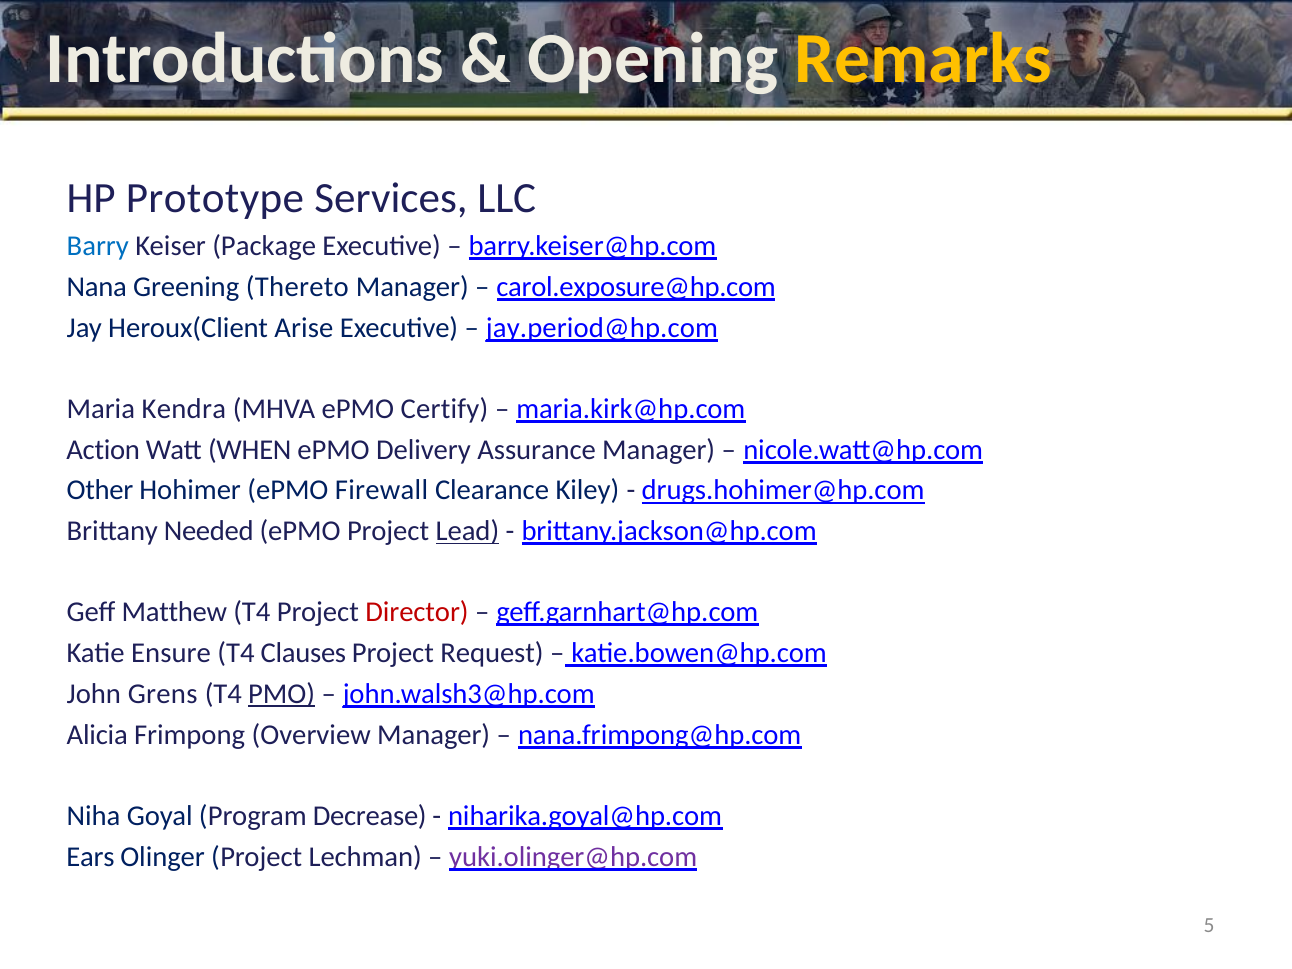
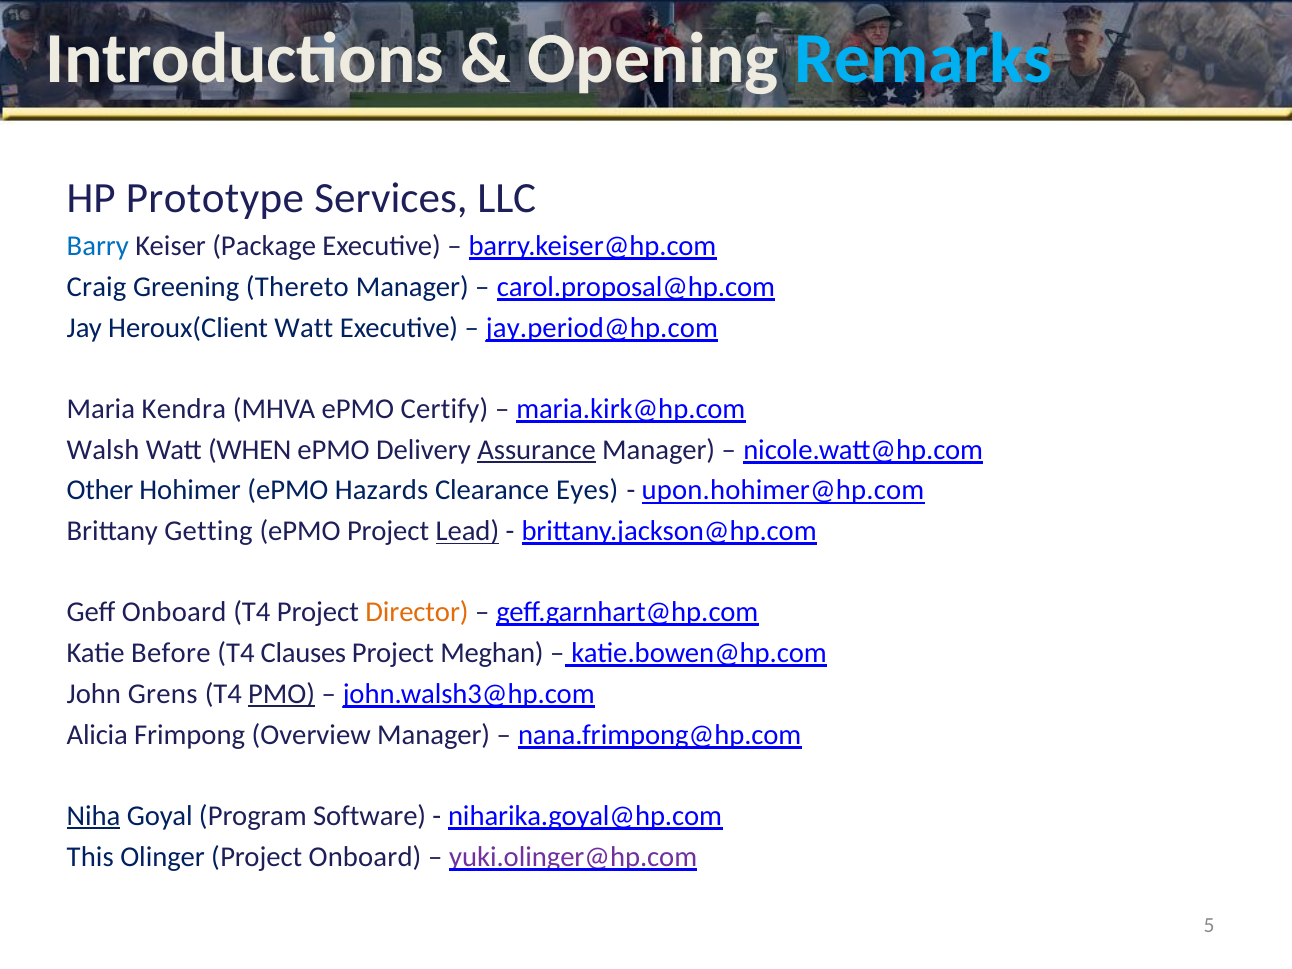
Remarks colour: yellow -> light blue (923, 59)
Nana: Nana -> Craig (97, 287)
carol.exposure@hp.com: carol.exposure@hp.com -> carol.proposal@hp.com (636, 287)
Heroux(Client Arise: Arise -> Watt (304, 328)
Action: Action -> Walsh (103, 450)
Assurance underline: none -> present (537, 450)
Firewall: Firewall -> Hazards (382, 490)
Kiley: Kiley -> Eyes (587, 490)
drugs.hohimer@hp.com: drugs.hohimer@hp.com -> upon.hohimer@hp.com (783, 490)
Needed: Needed -> Getting (208, 531)
Geff Matthew: Matthew -> Onboard (174, 612)
Director colour: red -> orange (417, 612)
Ensure: Ensure -> Before (171, 653)
Request: Request -> Meghan (492, 653)
Niha underline: none -> present (94, 816)
Decrease: Decrease -> Software (370, 816)
Ears: Ears -> This (90, 857)
Project Lechman: Lechman -> Onboard (365, 857)
